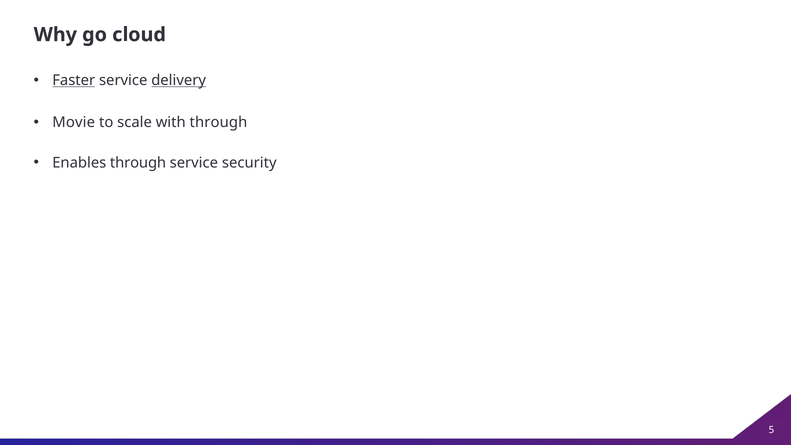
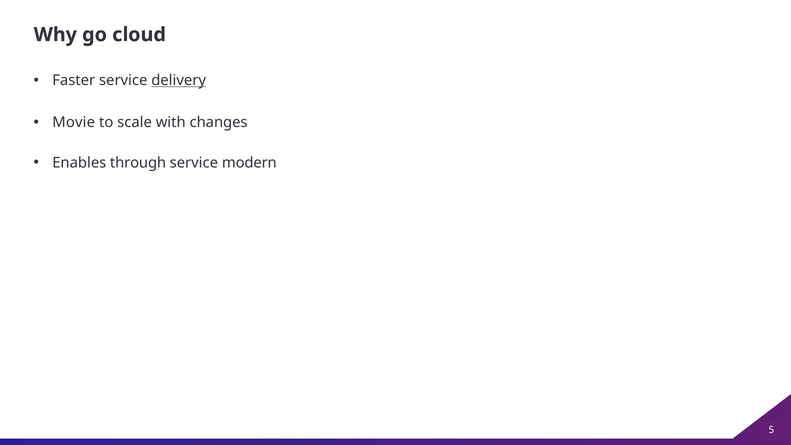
Faster underline: present -> none (74, 80)
with through: through -> changes (219, 122)
security: security -> modern (249, 163)
